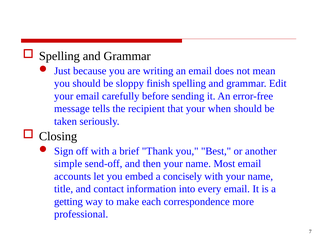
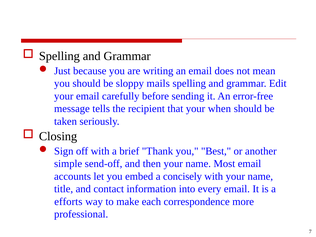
finish: finish -> mails (158, 83)
getting: getting -> efforts (68, 202)
